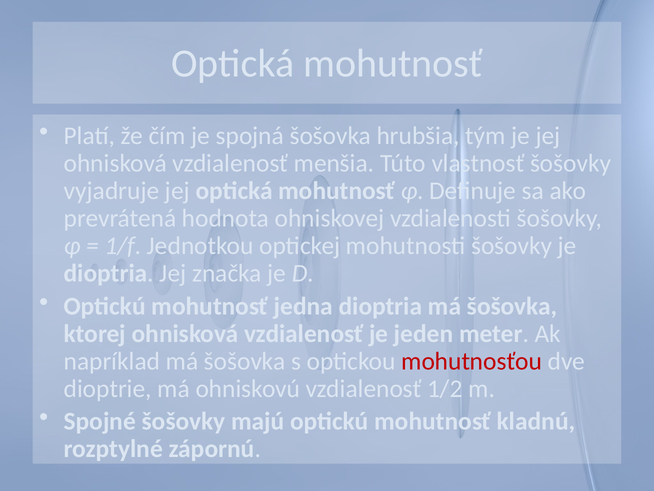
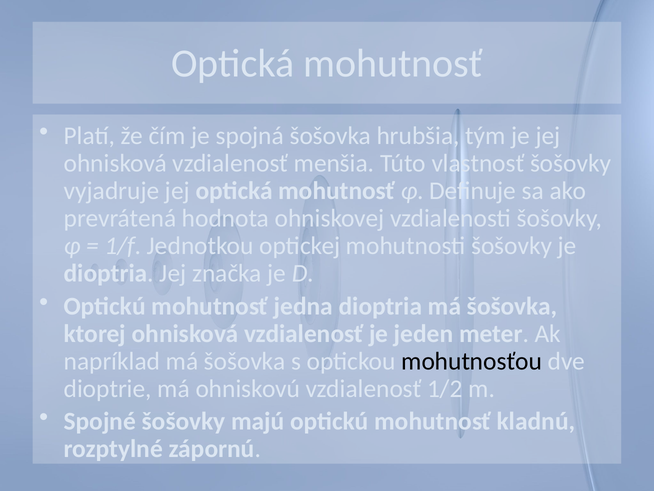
mohutnosťou colour: red -> black (472, 361)
